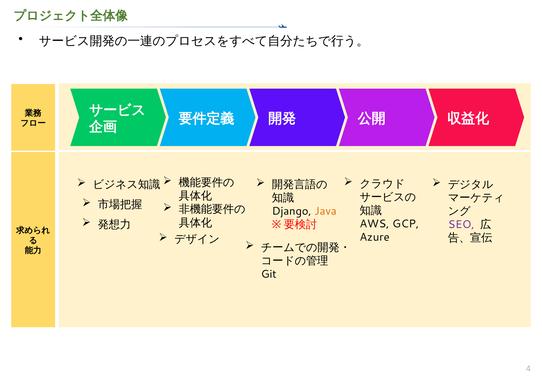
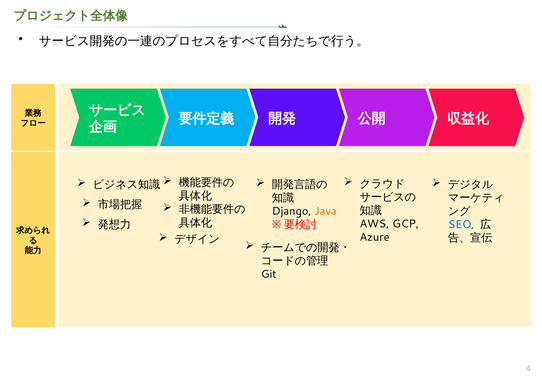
SEO colour: purple -> blue (461, 224)
